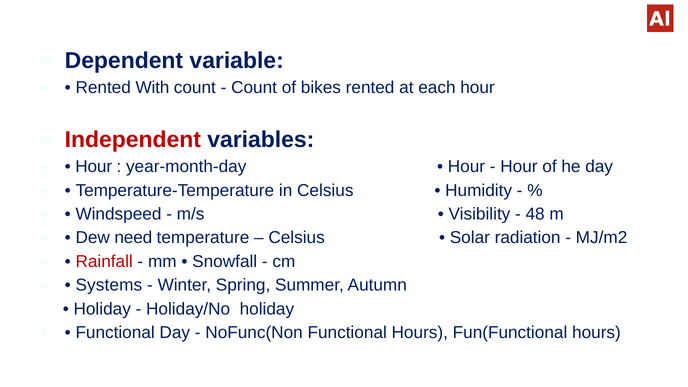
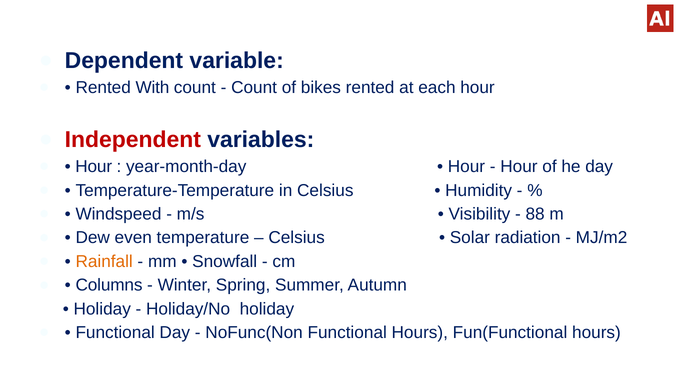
48: 48 -> 88 (535, 214)
need: need -> even (133, 238)
Rainfall colour: red -> orange (104, 262)
Systems: Systems -> Columns (109, 285)
